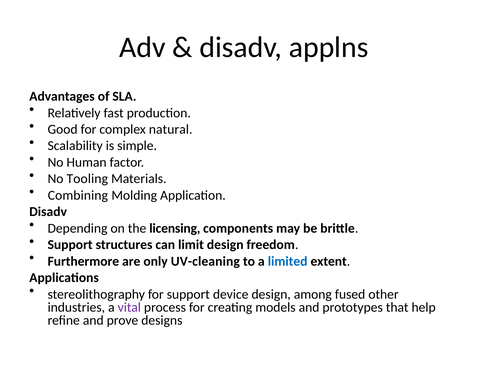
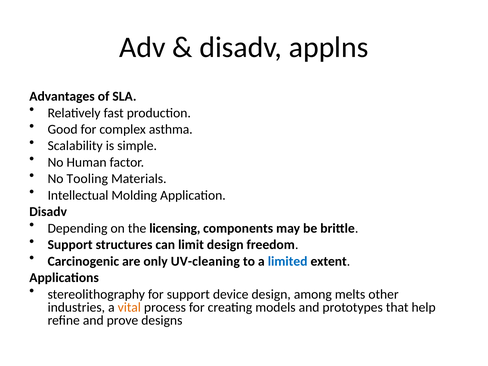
natural: natural -> asthma (171, 129)
Combining: Combining -> Intellectual (78, 195)
Furthermore: Furthermore -> Carcinogenic (83, 261)
fused: fused -> melts (350, 294)
vital colour: purple -> orange (129, 307)
